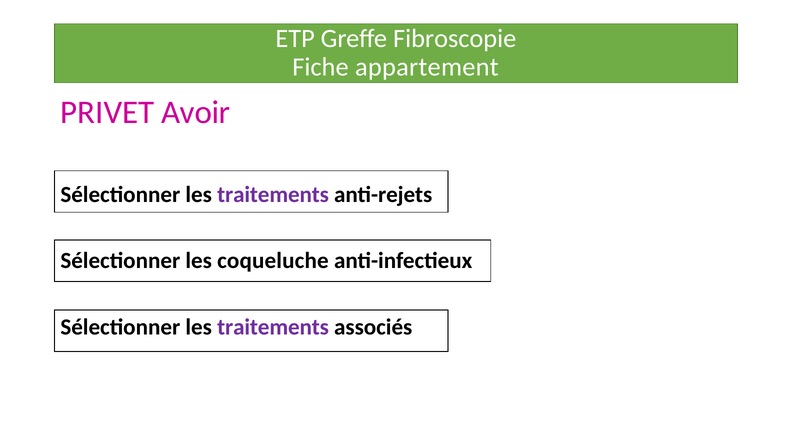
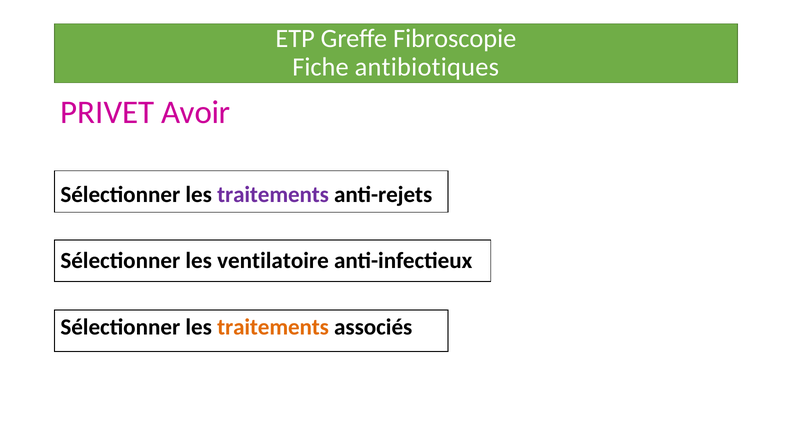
appartement: appartement -> antibiotiques (427, 67)
coqueluche: coqueluche -> ventilatoire (273, 261)
traitements colour: purple -> orange (273, 327)
